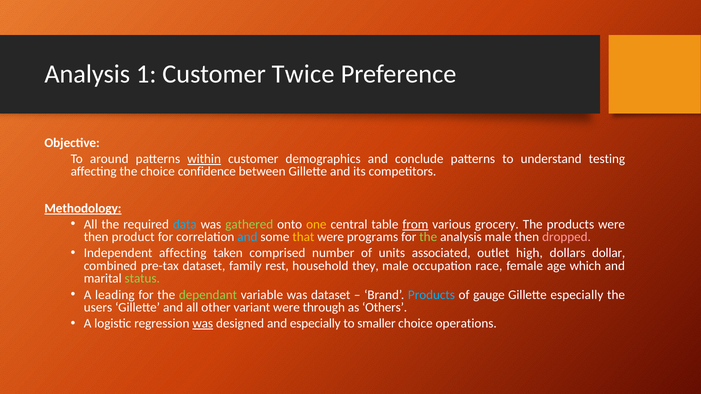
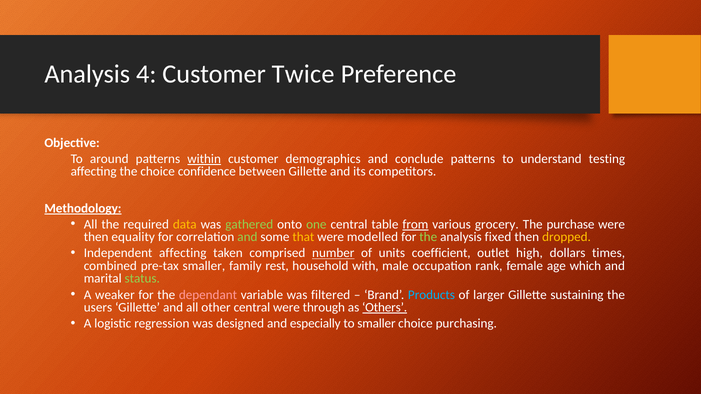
1: 1 -> 4 (146, 74)
data colour: light blue -> yellow (185, 225)
one colour: yellow -> light green (316, 225)
The products: products -> purchase (571, 225)
product: product -> equality (133, 237)
and colour: light blue -> light green (247, 237)
programs: programs -> modelled (372, 237)
analysis male: male -> fixed (498, 237)
dropped colour: pink -> yellow (567, 237)
number underline: none -> present (333, 253)
associated: associated -> coefficient (441, 253)
dollar: dollar -> times (609, 253)
pre-tax dataset: dataset -> smaller (204, 266)
they: they -> with (365, 266)
race: race -> rank (489, 266)
leading: leading -> weaker (115, 295)
dependant colour: light green -> pink (208, 295)
was dataset: dataset -> filtered (331, 295)
gauge: gauge -> larger (489, 295)
Gillette especially: especially -> sustaining (577, 295)
other variant: variant -> central (252, 308)
Others underline: none -> present (385, 308)
was underline: present -> none (203, 324)
operations: operations -> purchasing (466, 324)
